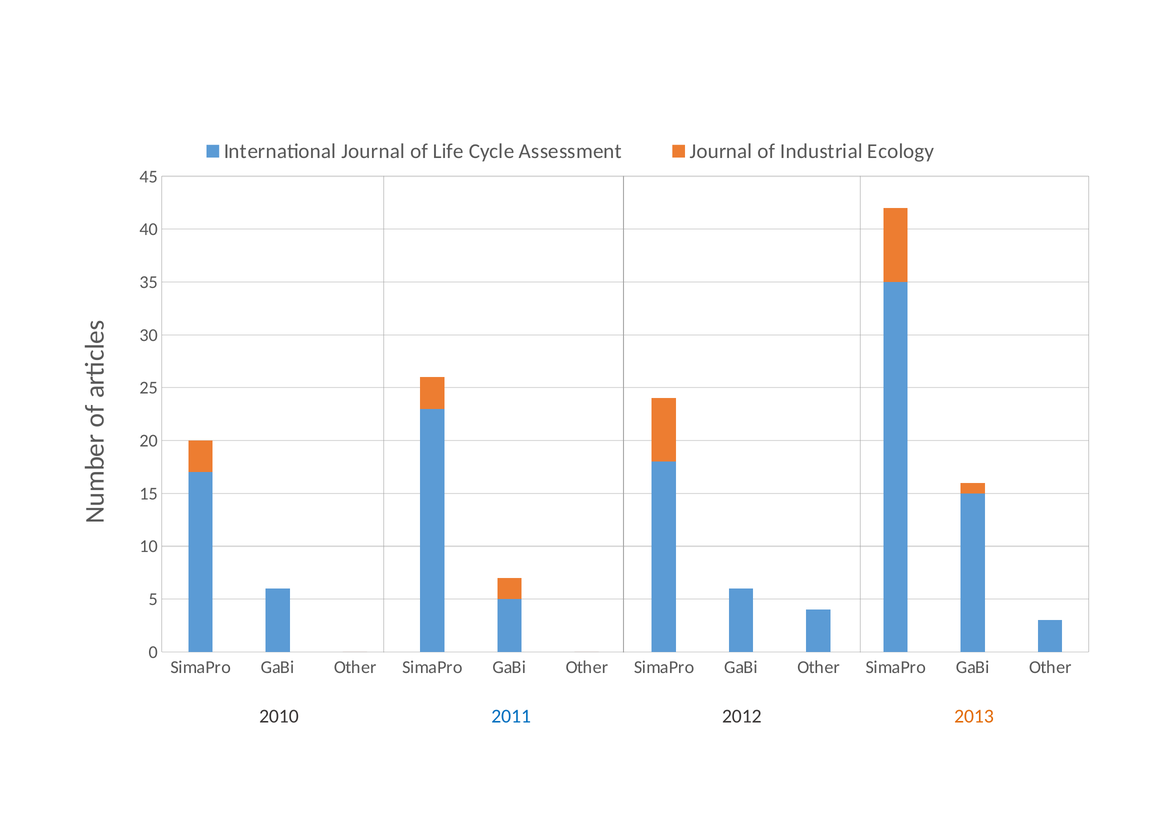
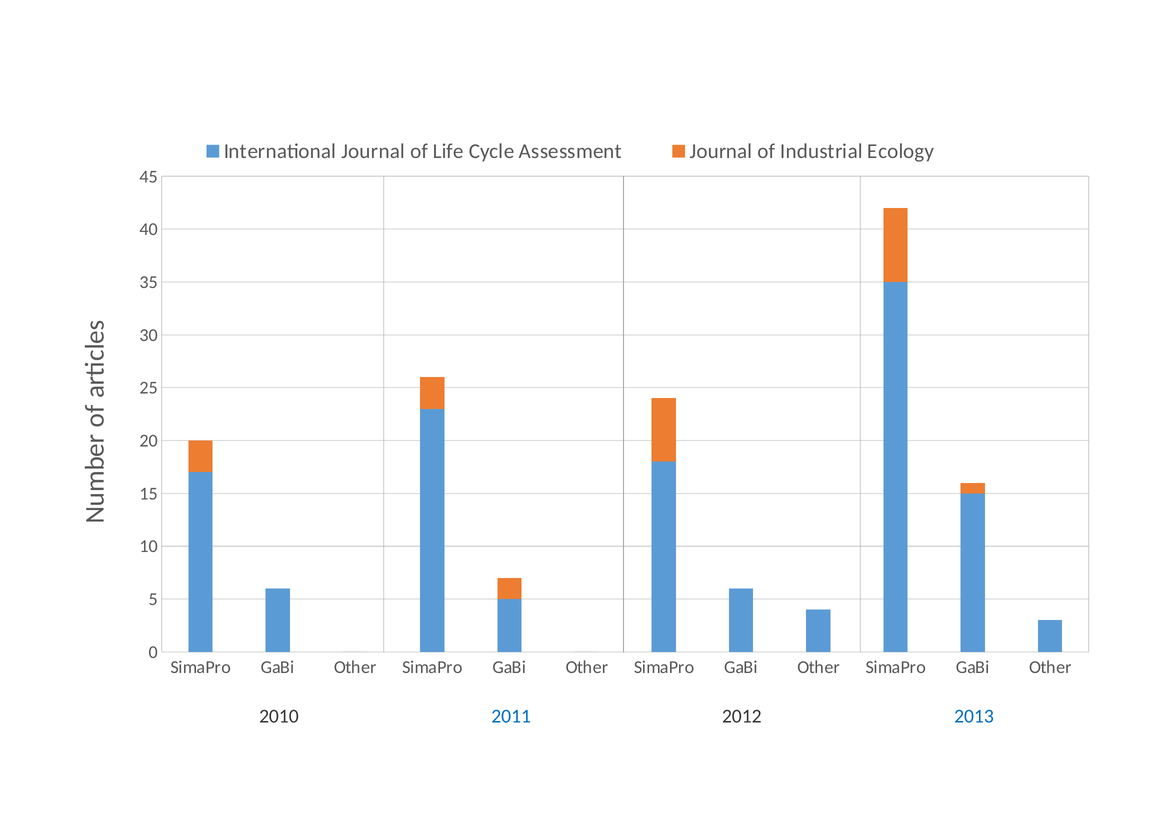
2013 colour: orange -> blue (974, 716)
